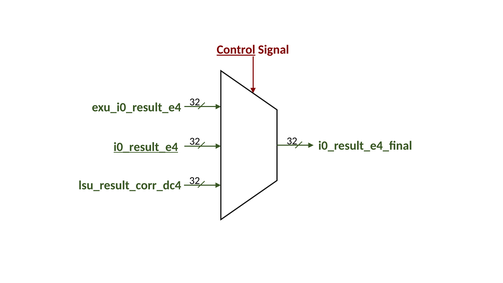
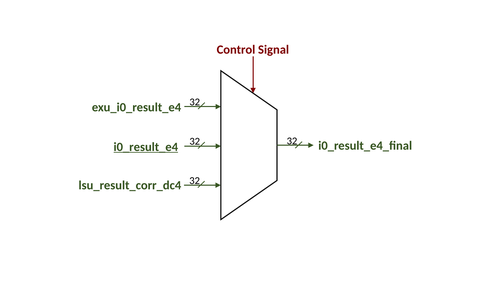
Control underline: present -> none (236, 50)
